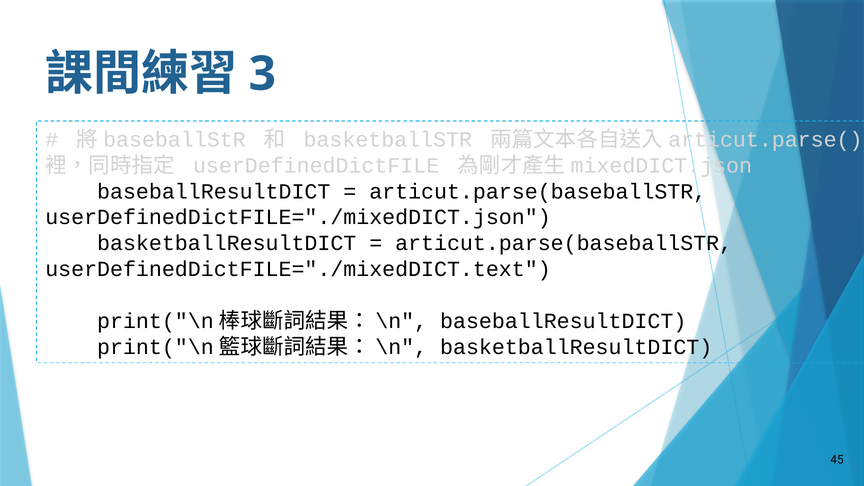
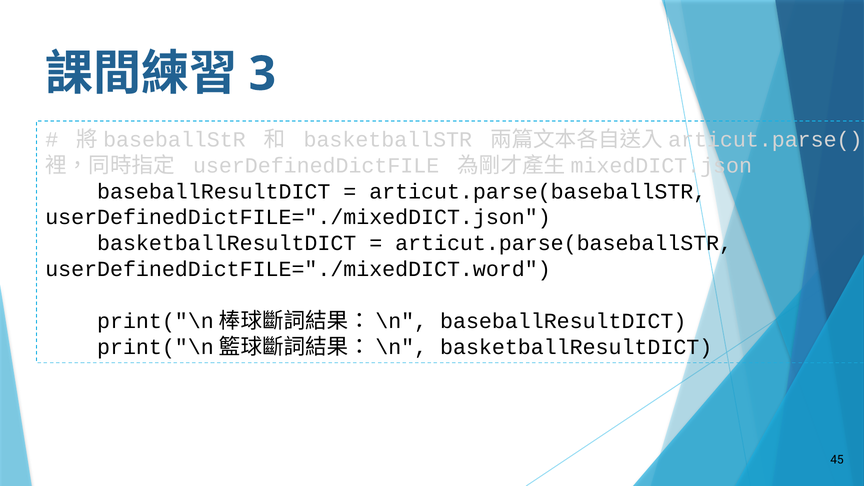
userDefinedDictFILE="./mixedDICT.text: userDefinedDictFILE="./mixedDICT.text -> userDefinedDictFILE="./mixedDICT.word (298, 269)
